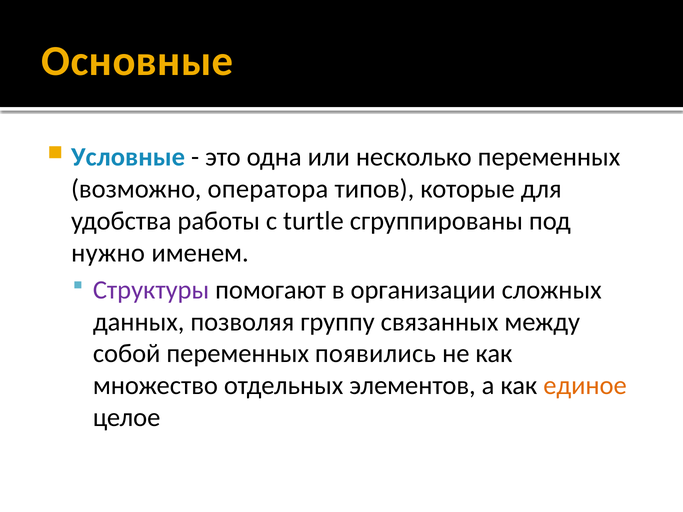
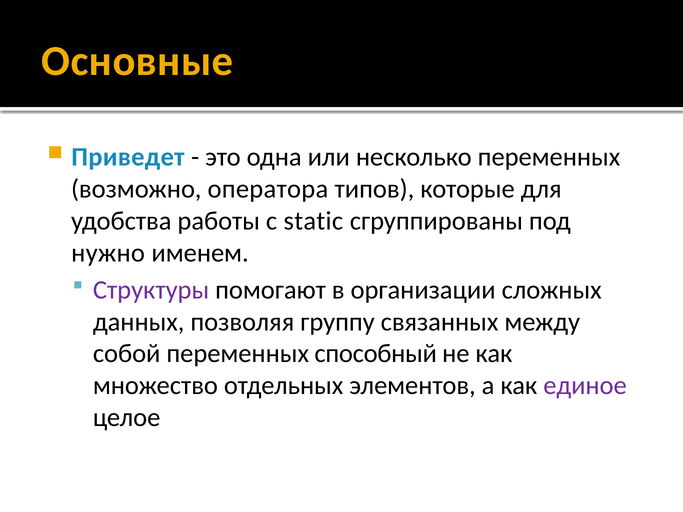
Условные: Условные -> Приведет (128, 157)
turtle: turtle -> static (313, 221)
появились: появились -> способный (376, 354)
единое colour: orange -> purple (585, 386)
